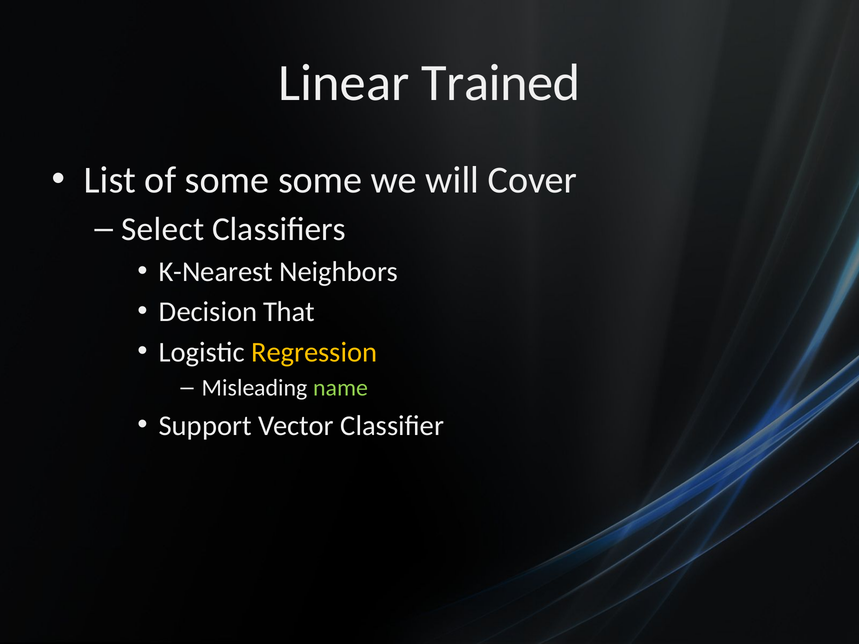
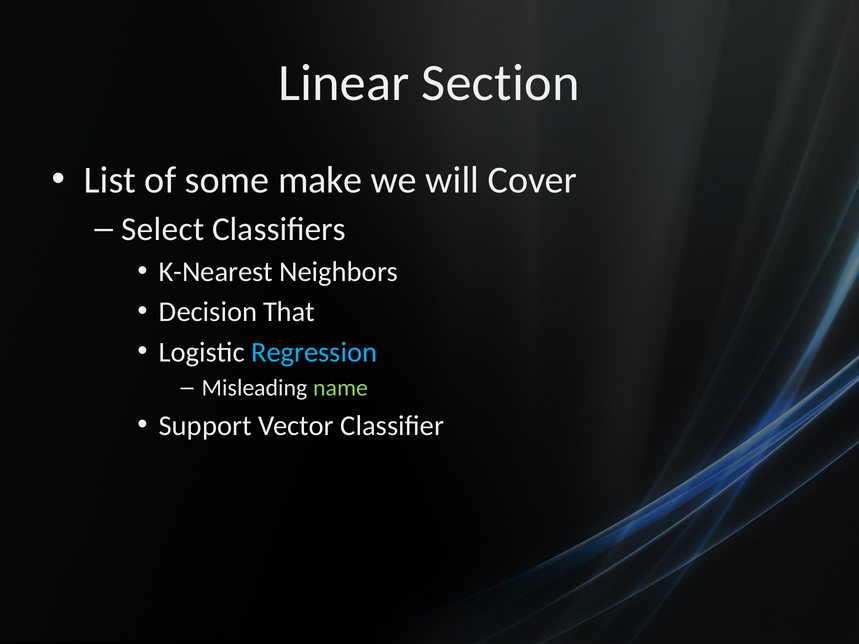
Trained: Trained -> Section (501, 83)
some some: some -> make (320, 180)
Regression colour: yellow -> light blue (314, 352)
